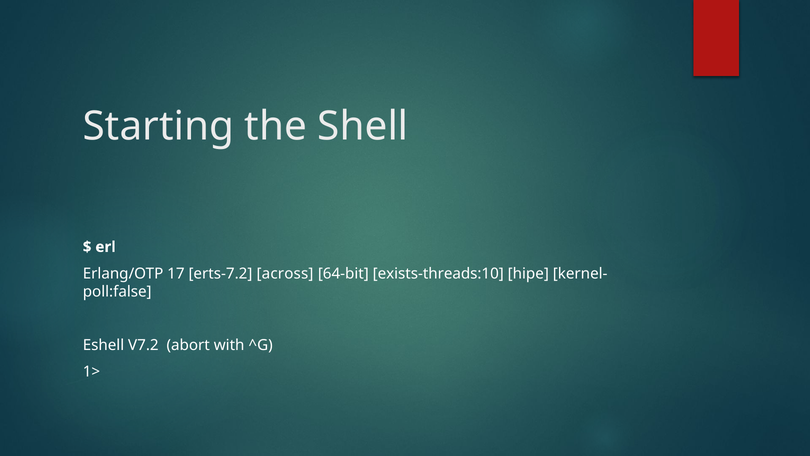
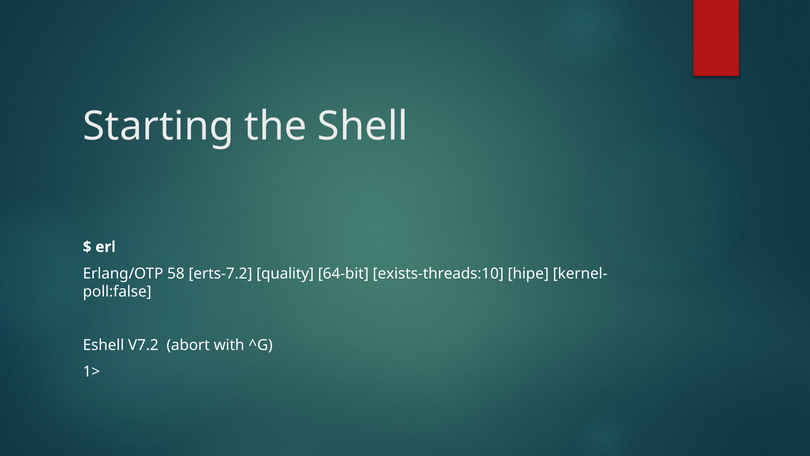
17: 17 -> 58 (176, 273)
across: across -> quality (285, 273)
